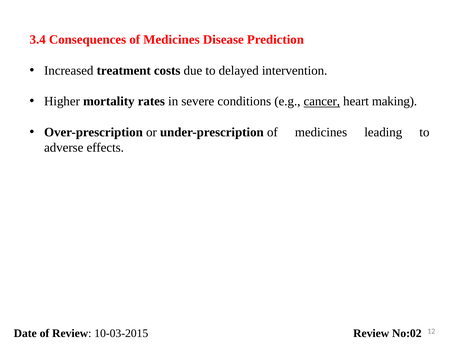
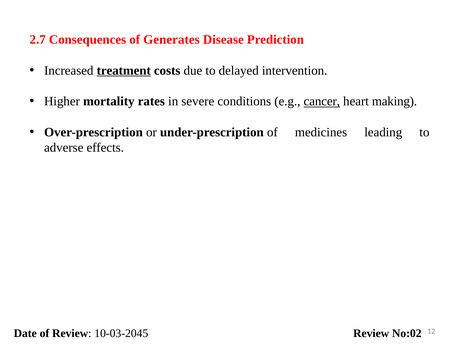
3.4: 3.4 -> 2.7 (38, 40)
Consequences of Medicines: Medicines -> Generates (172, 40)
treatment underline: none -> present (124, 71)
10-03-2015: 10-03-2015 -> 10-03-2045 (121, 334)
